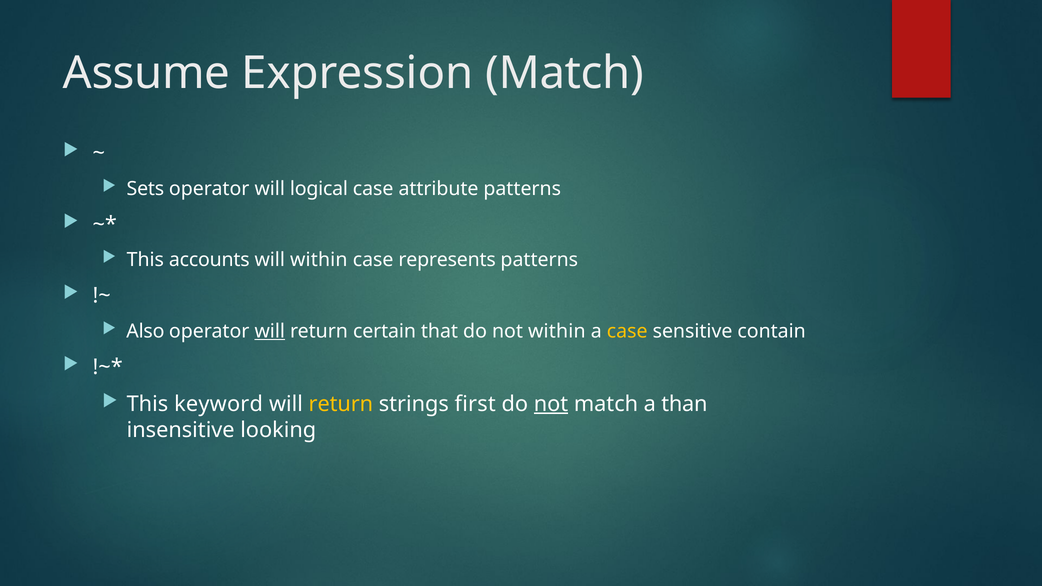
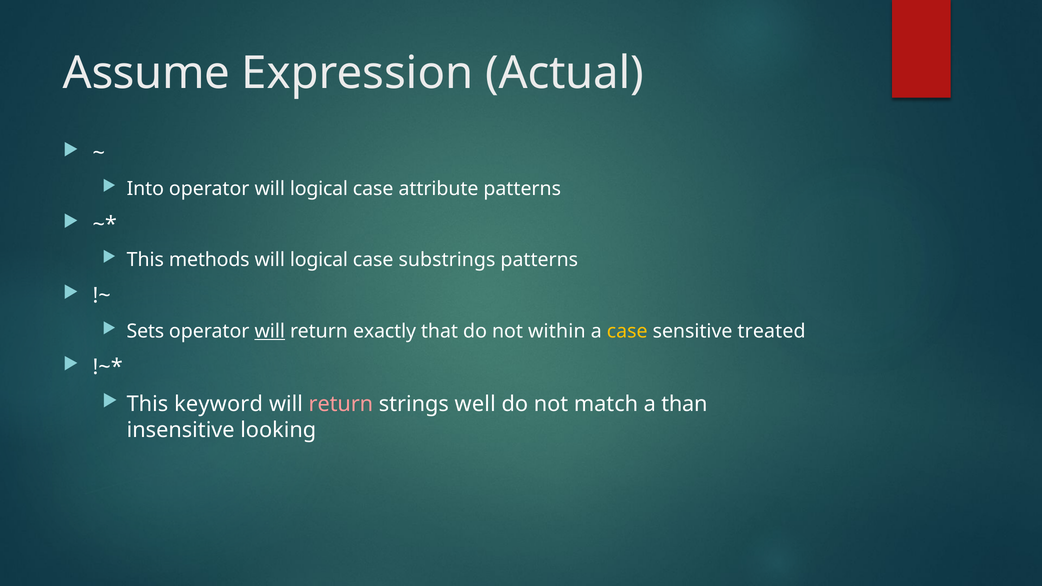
Expression Match: Match -> Actual (565, 73)
Sets: Sets -> Into (145, 189)
accounts: accounts -> methods (209, 260)
within: within -> logical (319, 260)
represents: represents -> substrings (447, 260)
Also: Also -> Sets (145, 331)
certain: certain -> exactly (385, 331)
contain: contain -> treated (772, 331)
return colour: yellow -> pink (341, 404)
first: first -> well (475, 404)
not underline: present -> none (551, 404)
